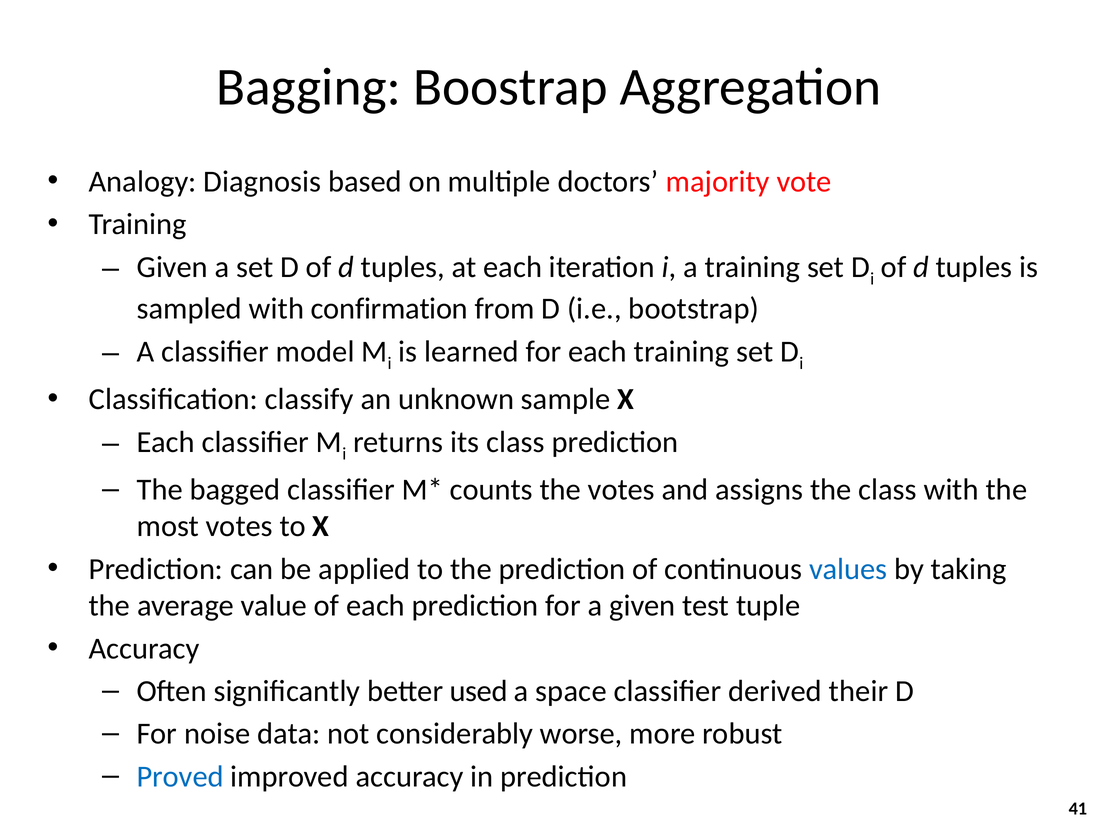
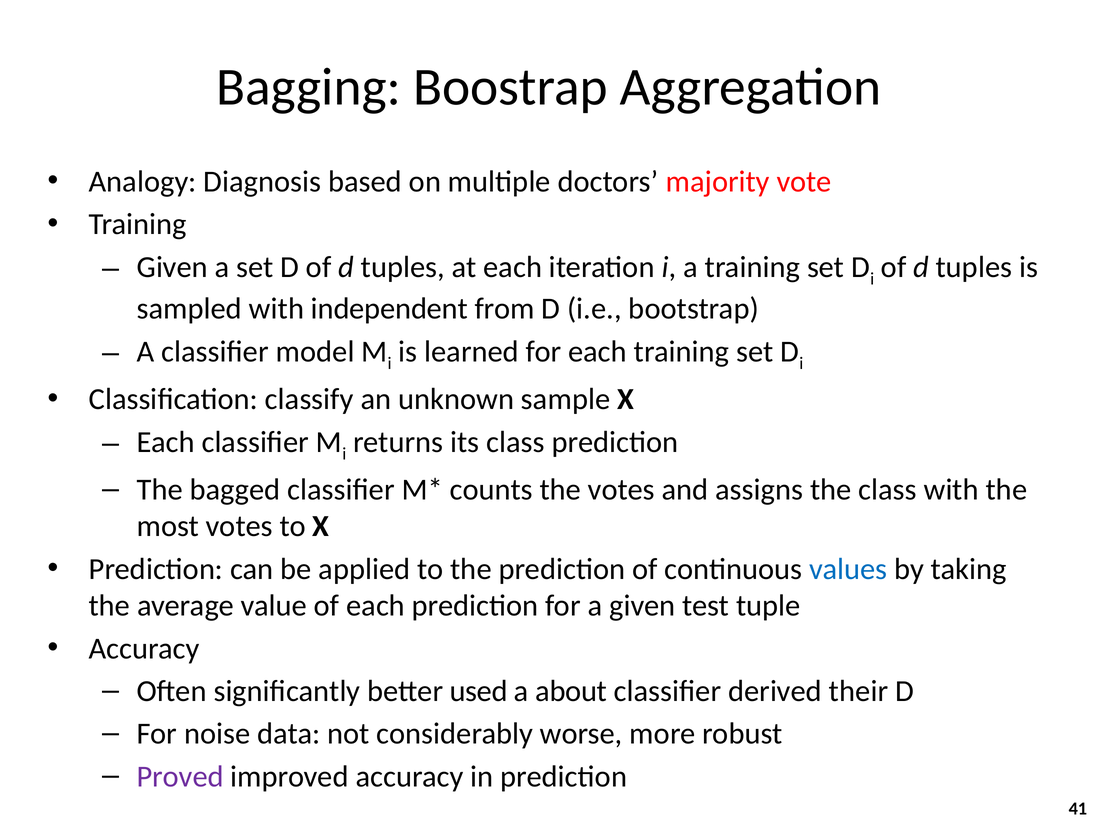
confirmation: confirmation -> independent (389, 309)
space: space -> about (571, 691)
Proved colour: blue -> purple (180, 776)
